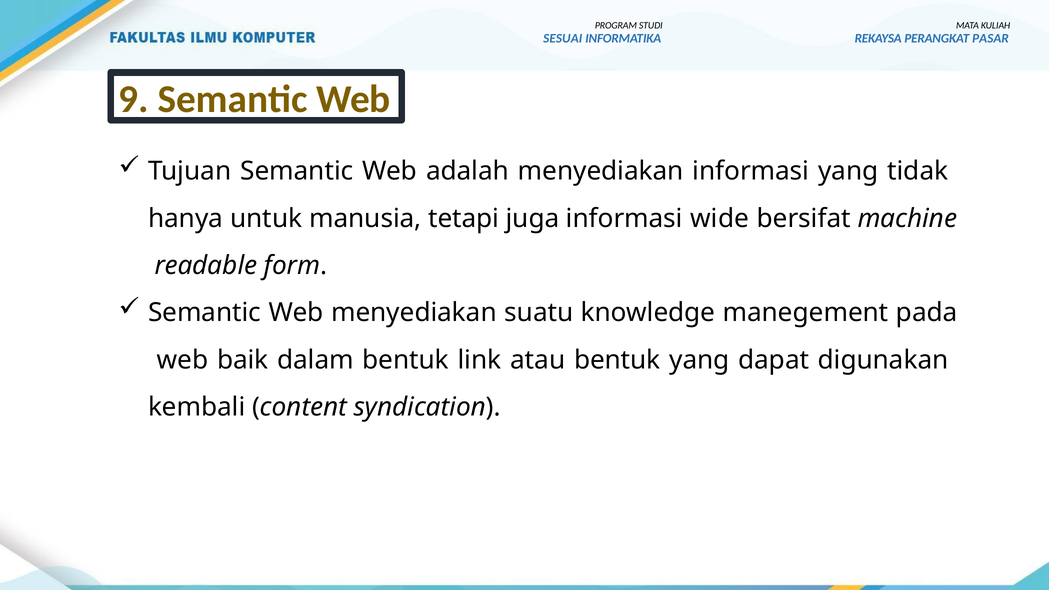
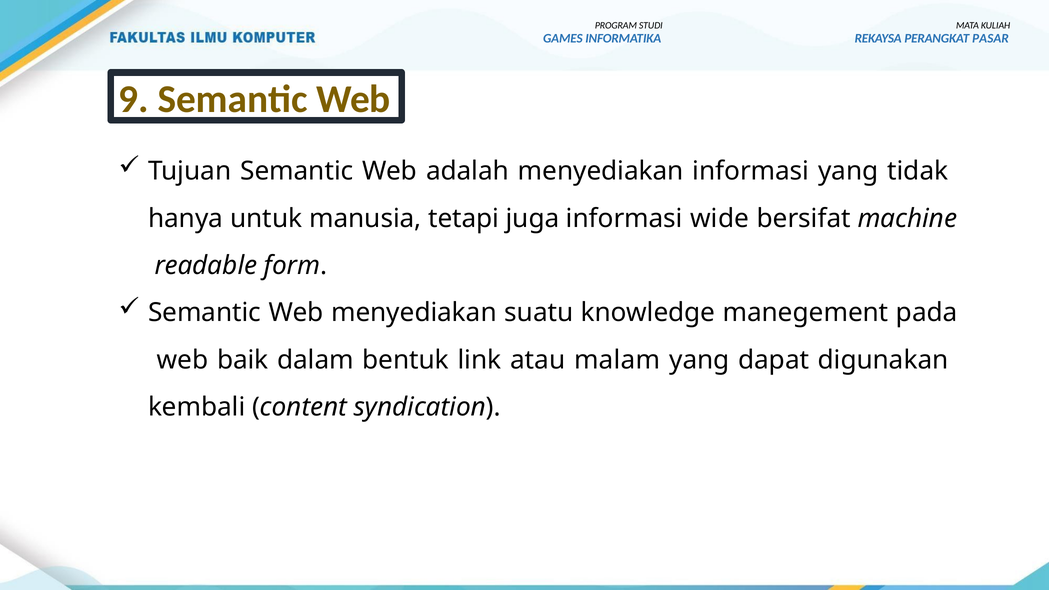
SESUAI: SESUAI -> GAMES (563, 38)
atau bentuk: bentuk -> malam (617, 360)
